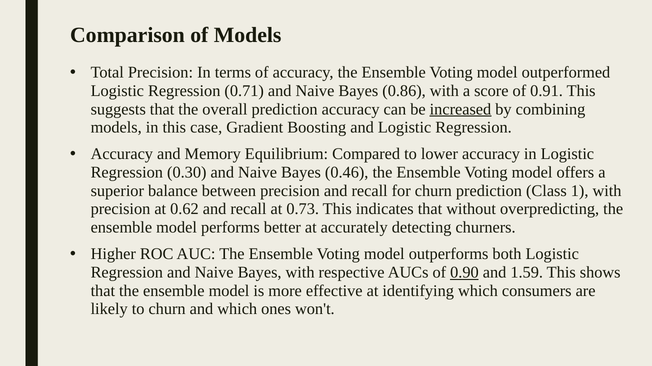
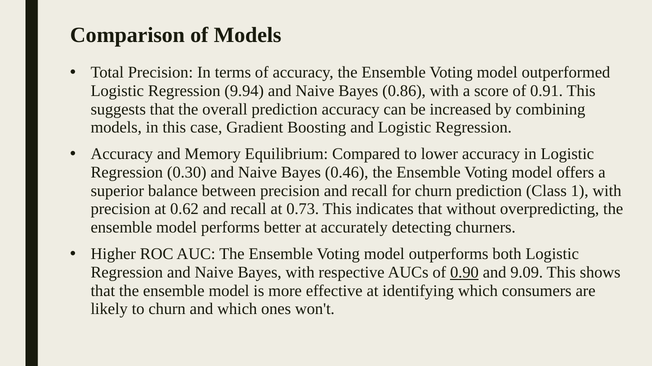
0.71: 0.71 -> 9.94 (244, 91)
increased underline: present -> none (460, 109)
1.59: 1.59 -> 9.09 (527, 273)
